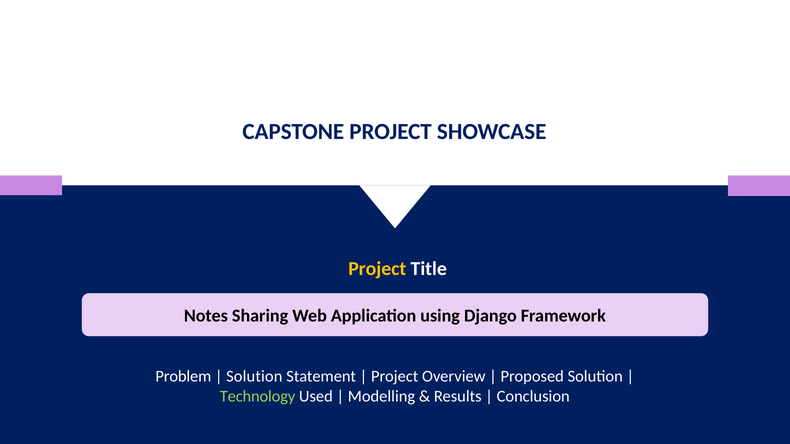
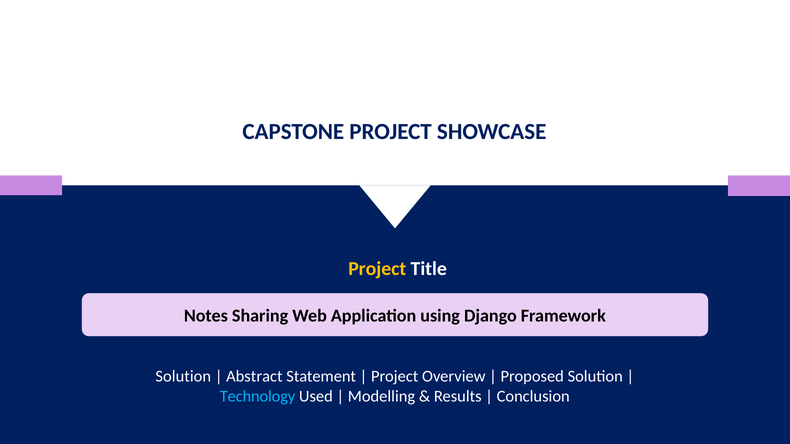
Problem: Problem -> Solution (183, 377)
Solution: Solution -> Abstract (254, 377)
Technology colour: light green -> light blue (258, 397)
